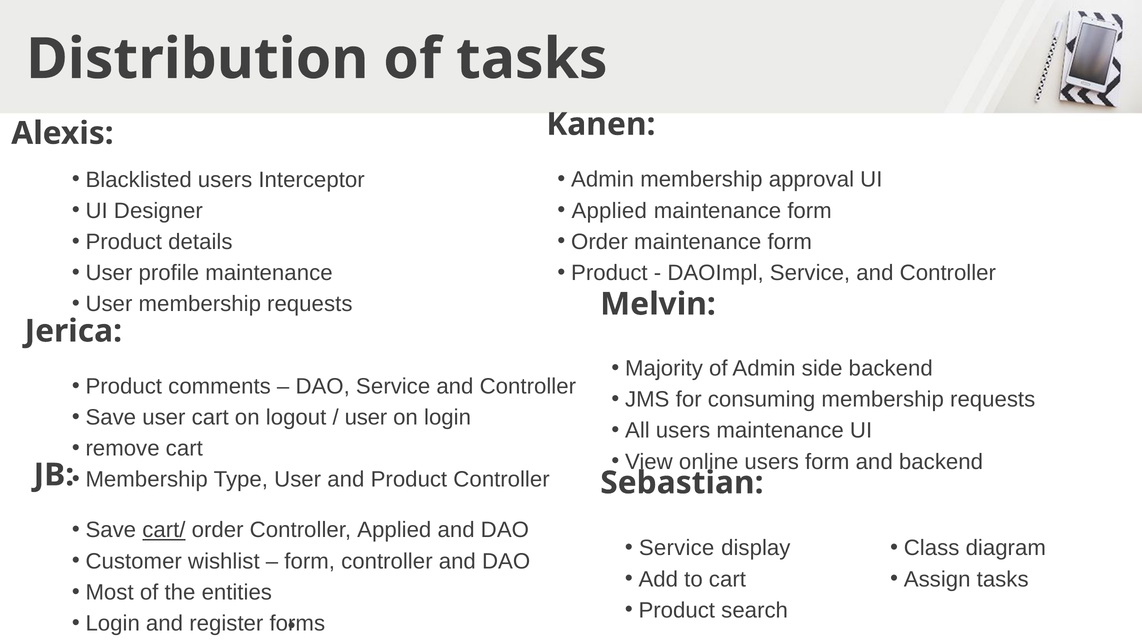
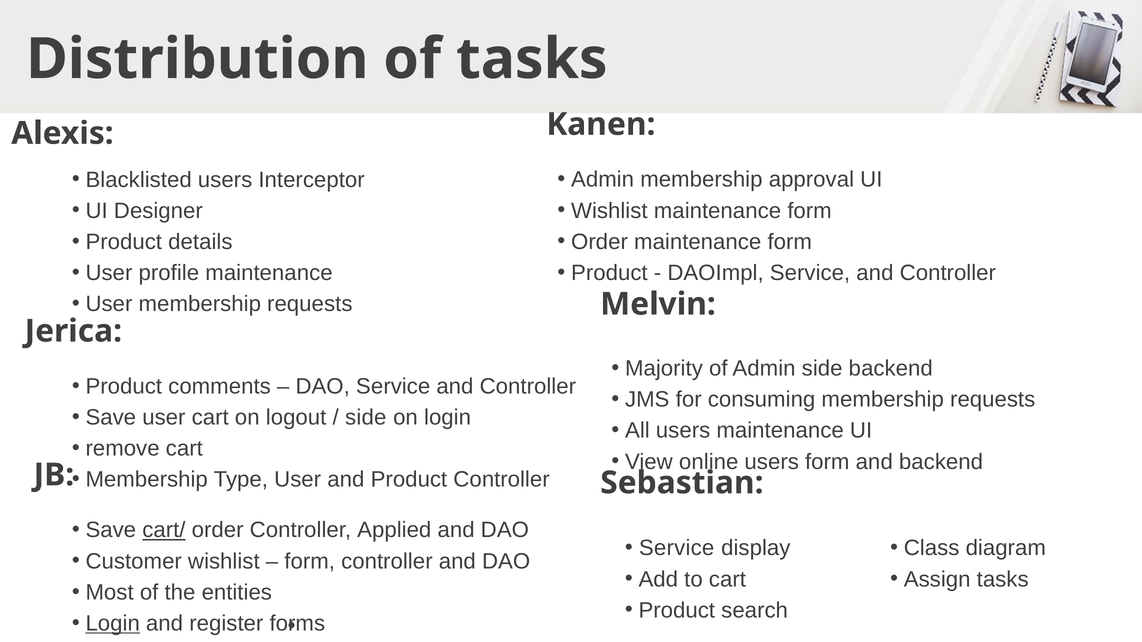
Applied: Applied -> Wishlist (609, 211)
user: user -> side (366, 418)
Login underline: none -> present (113, 624)
